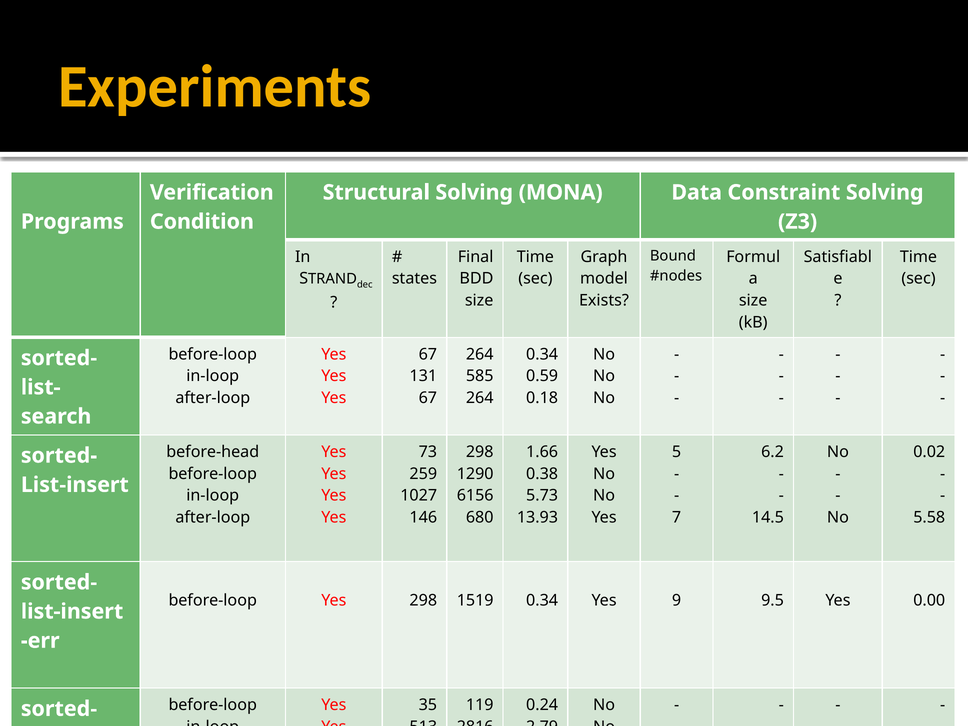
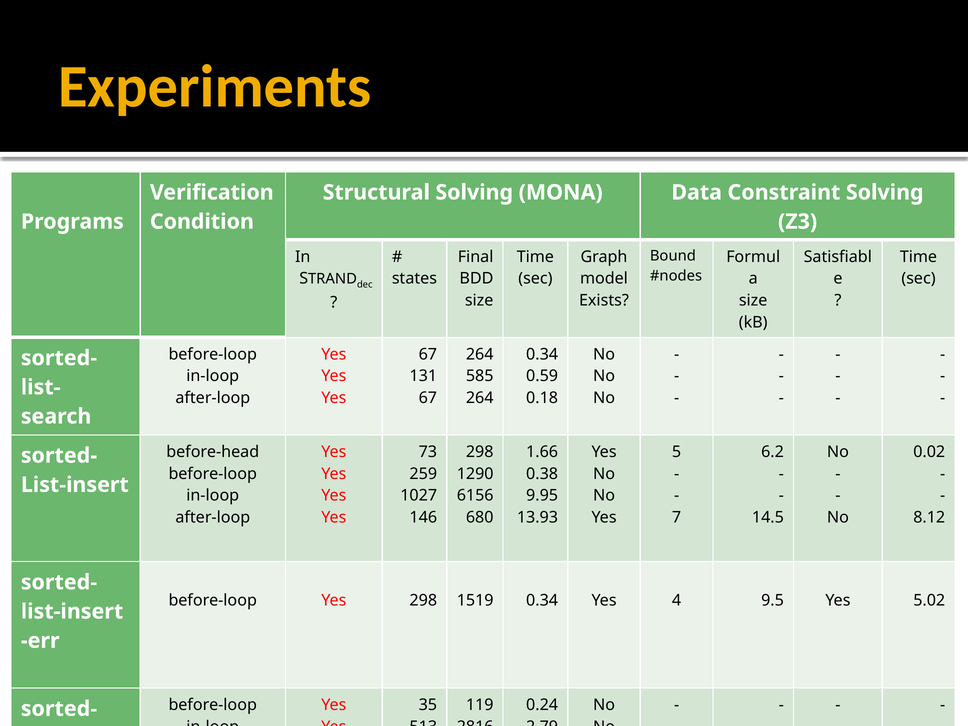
5.73: 5.73 -> 9.95 (542, 496)
5.58: 5.58 -> 8.12 (929, 518)
Yes 9: 9 -> 4 (677, 600)
0.00: 0.00 -> 5.02 (929, 600)
